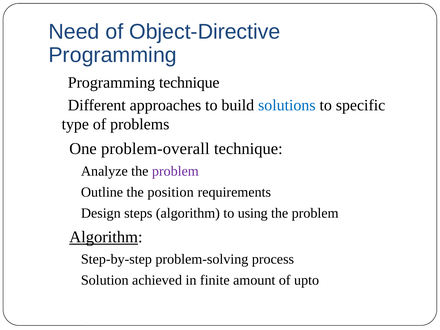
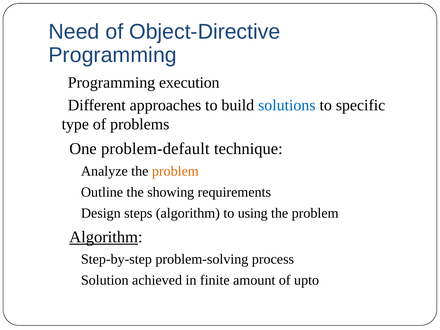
Programming technique: technique -> execution (189, 83)
problem-overall: problem-overall -> problem-default (155, 149)
problem colour: purple -> orange (175, 171)
position: position -> showing (171, 192)
